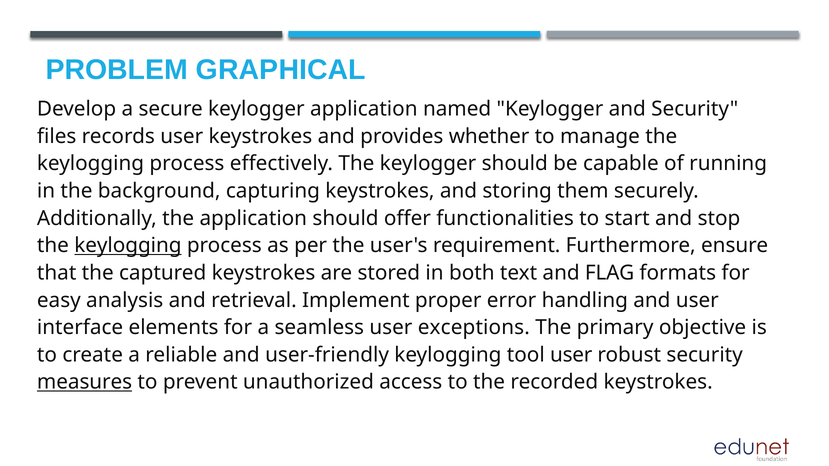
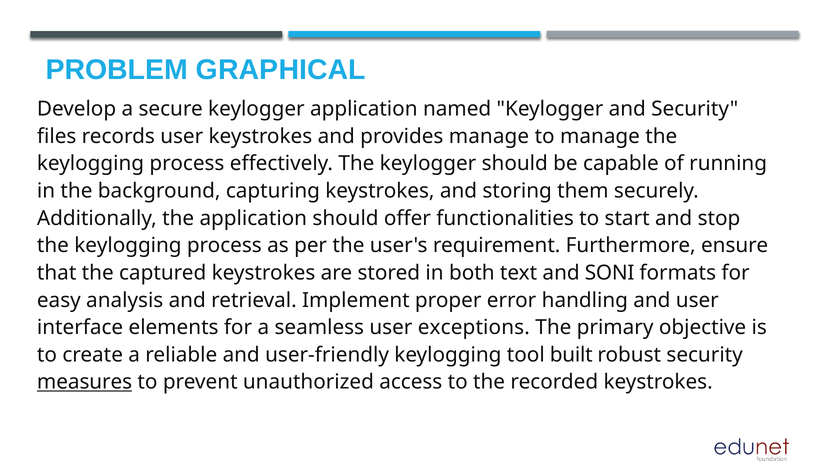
provides whether: whether -> manage (489, 136)
keylogging underline: present -> none (128, 246)
FLAG: FLAG -> SONI (610, 273)
tool user: user -> built (571, 355)
